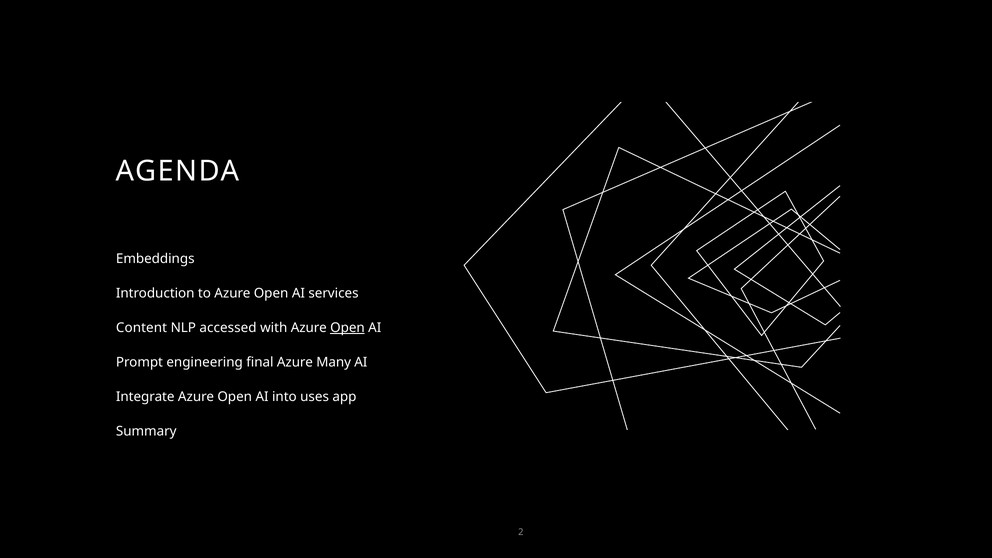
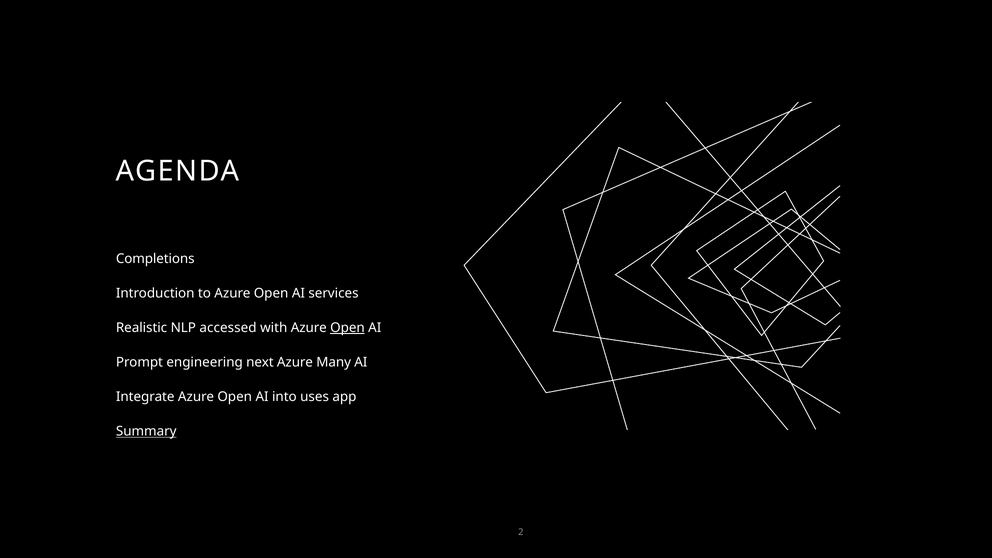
Embeddings: Embeddings -> Completions (155, 259)
Content: Content -> Realistic (142, 328)
final: final -> next (260, 362)
Summary underline: none -> present (146, 431)
